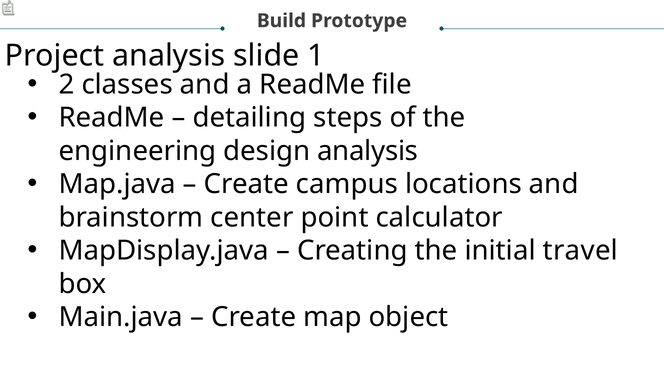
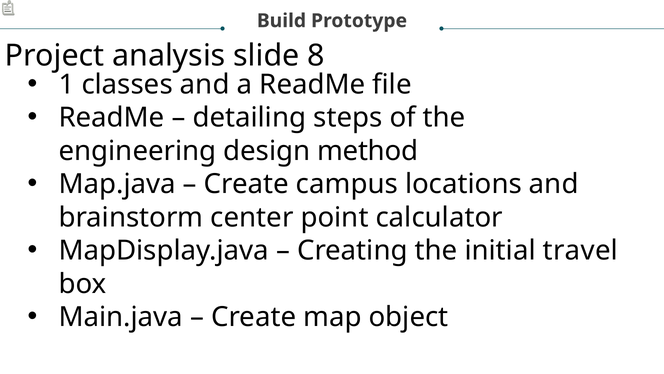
1: 1 -> 8 (316, 56)
2: 2 -> 1 (67, 84)
design analysis: analysis -> method (368, 151)
